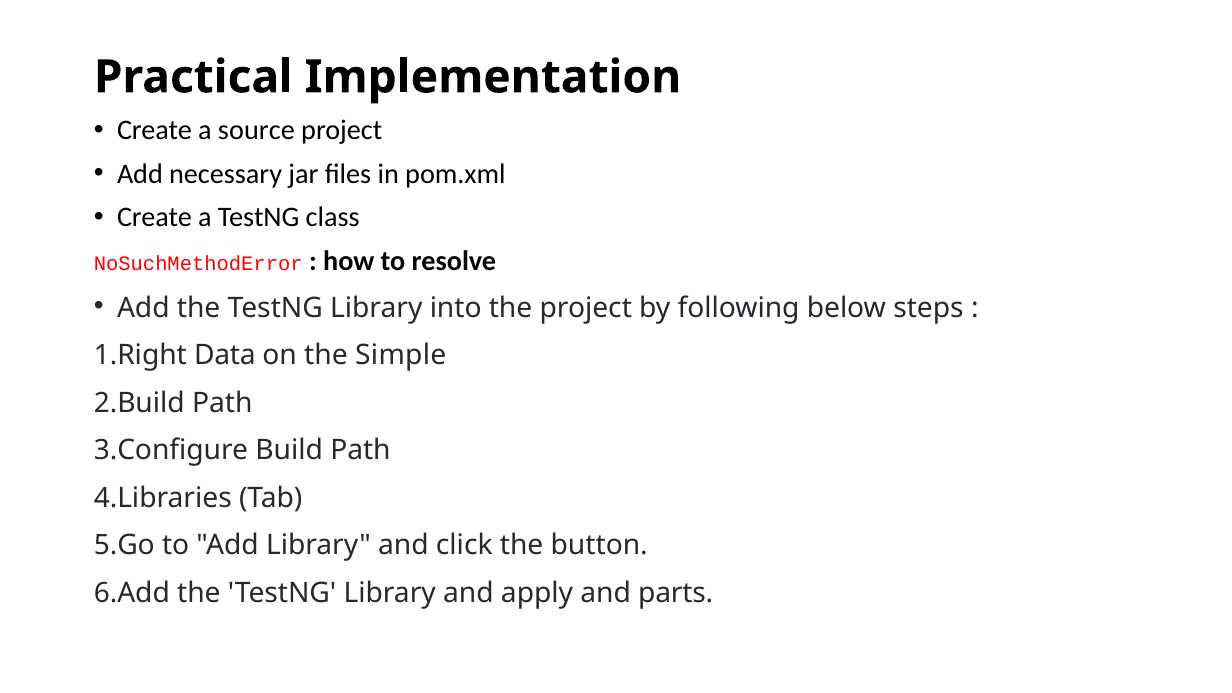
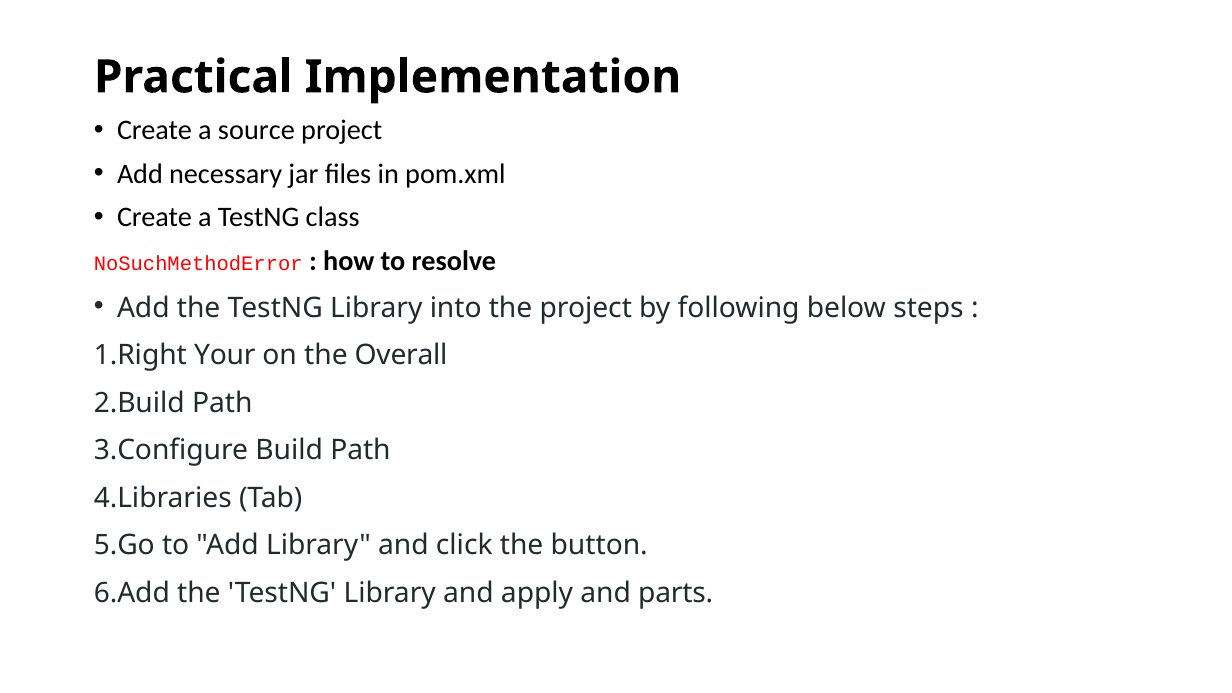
Data: Data -> Your (225, 356)
Simple: Simple -> Overall (401, 356)
